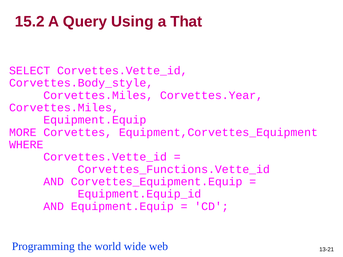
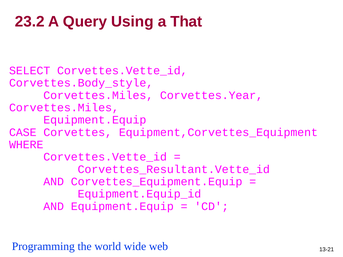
15.2: 15.2 -> 23.2 (30, 22)
MORE: MORE -> CASE (23, 132)
Corvettes_Functions.Vette_id: Corvettes_Functions.Vette_id -> Corvettes_Resultant.Vette_id (174, 169)
